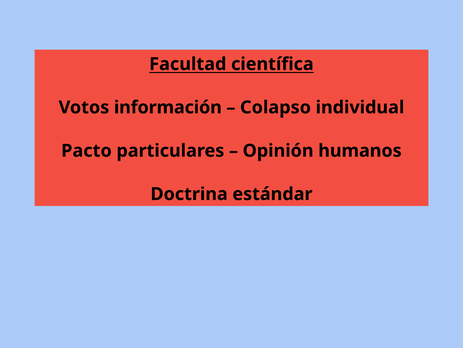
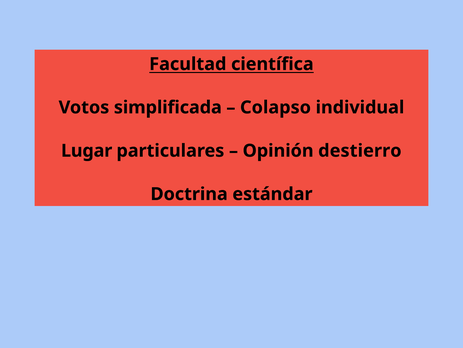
información: información -> simplificada (168, 107)
Pacto: Pacto -> Lugar (87, 150)
humanos: humanos -> destierro (360, 150)
